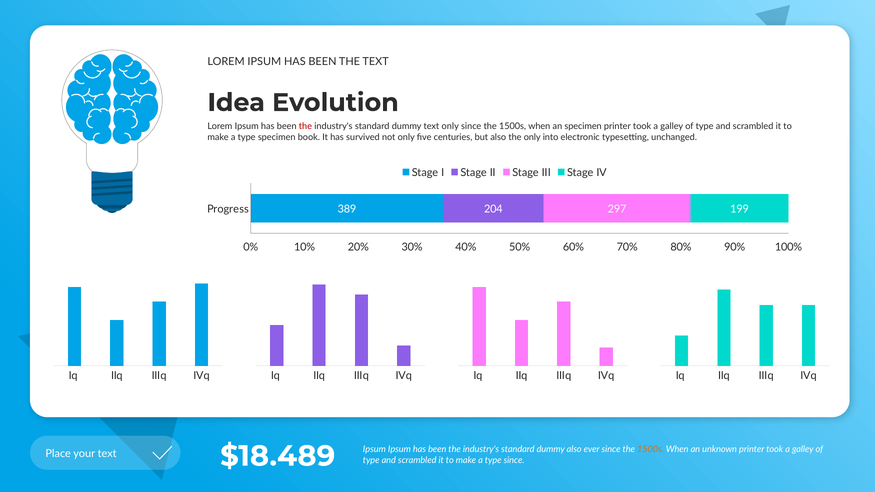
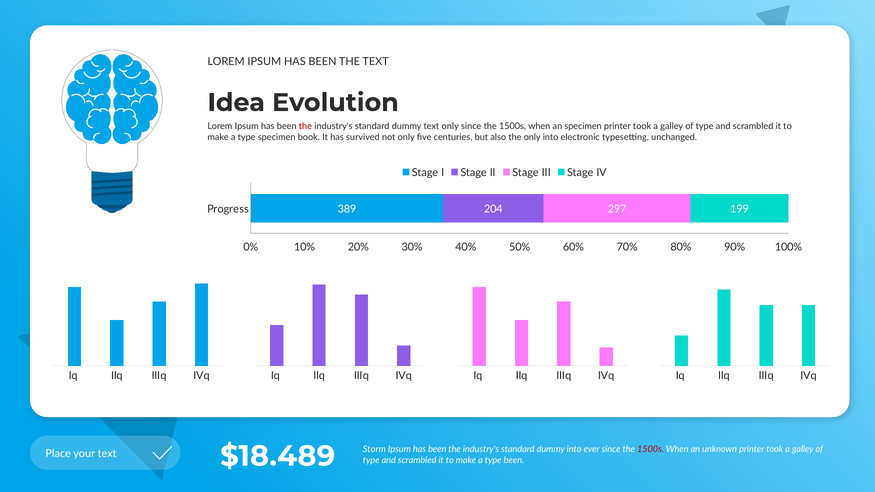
$18.489 Ipsum: Ipsum -> Storm (374, 449)
dummy also: also -> into (574, 449)
1500s colour: orange -> red (650, 449)
type since: since -> been (514, 460)
